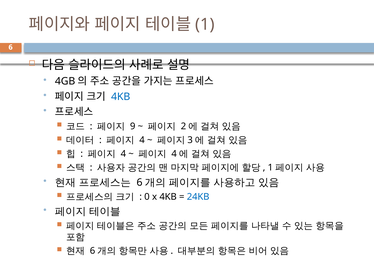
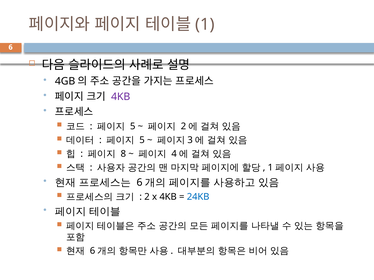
4KB colour: blue -> purple (121, 97)
9: 9 -> 5 (133, 126)
4: 4 -> 5 (142, 140)
4: 4 -> 8 (123, 154)
0: 0 -> 2 (147, 197)
